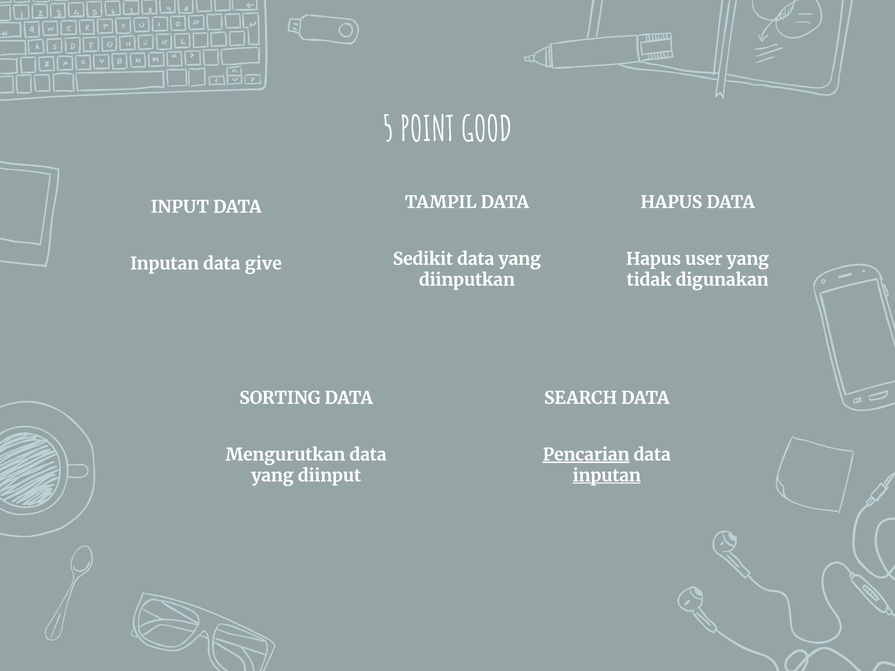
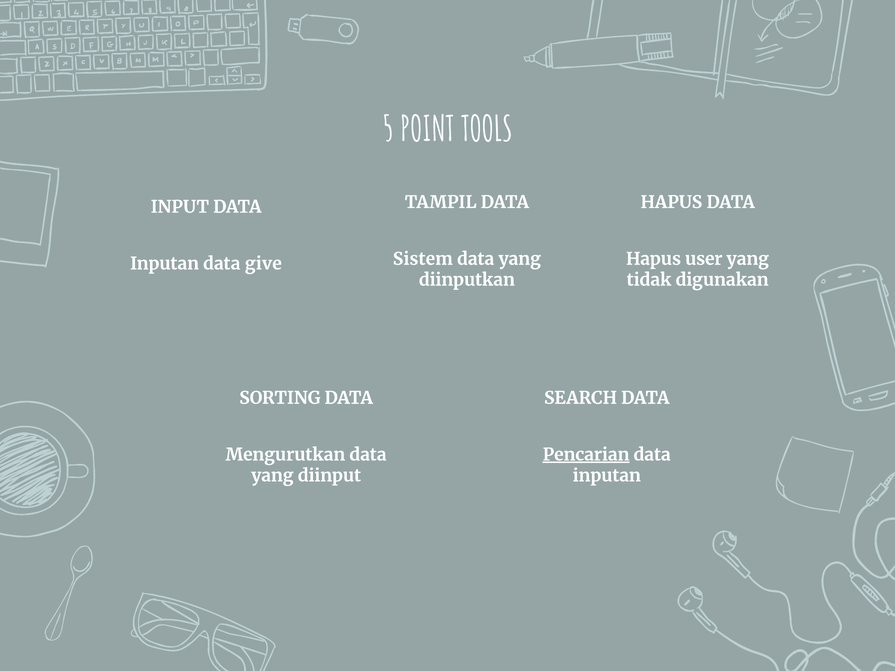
GOOD: GOOD -> TOOLS (487, 130)
Sedikit: Sedikit -> Sistem (423, 259)
inputan underline: present -> none (607, 476)
